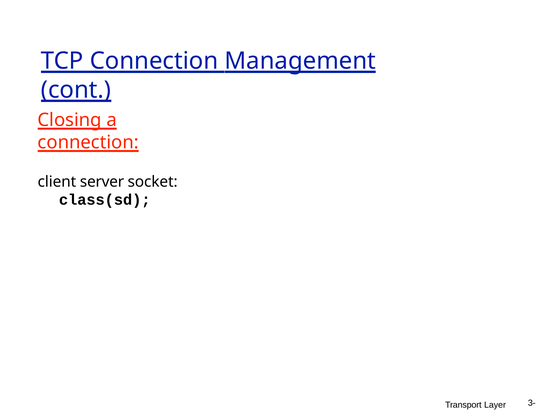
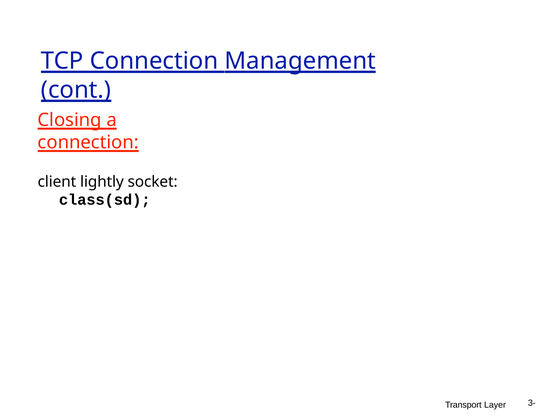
server: server -> lightly (102, 182)
